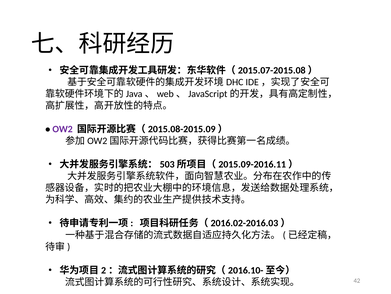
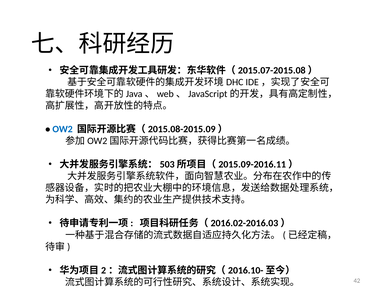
OW2 colour: purple -> blue (63, 129)
